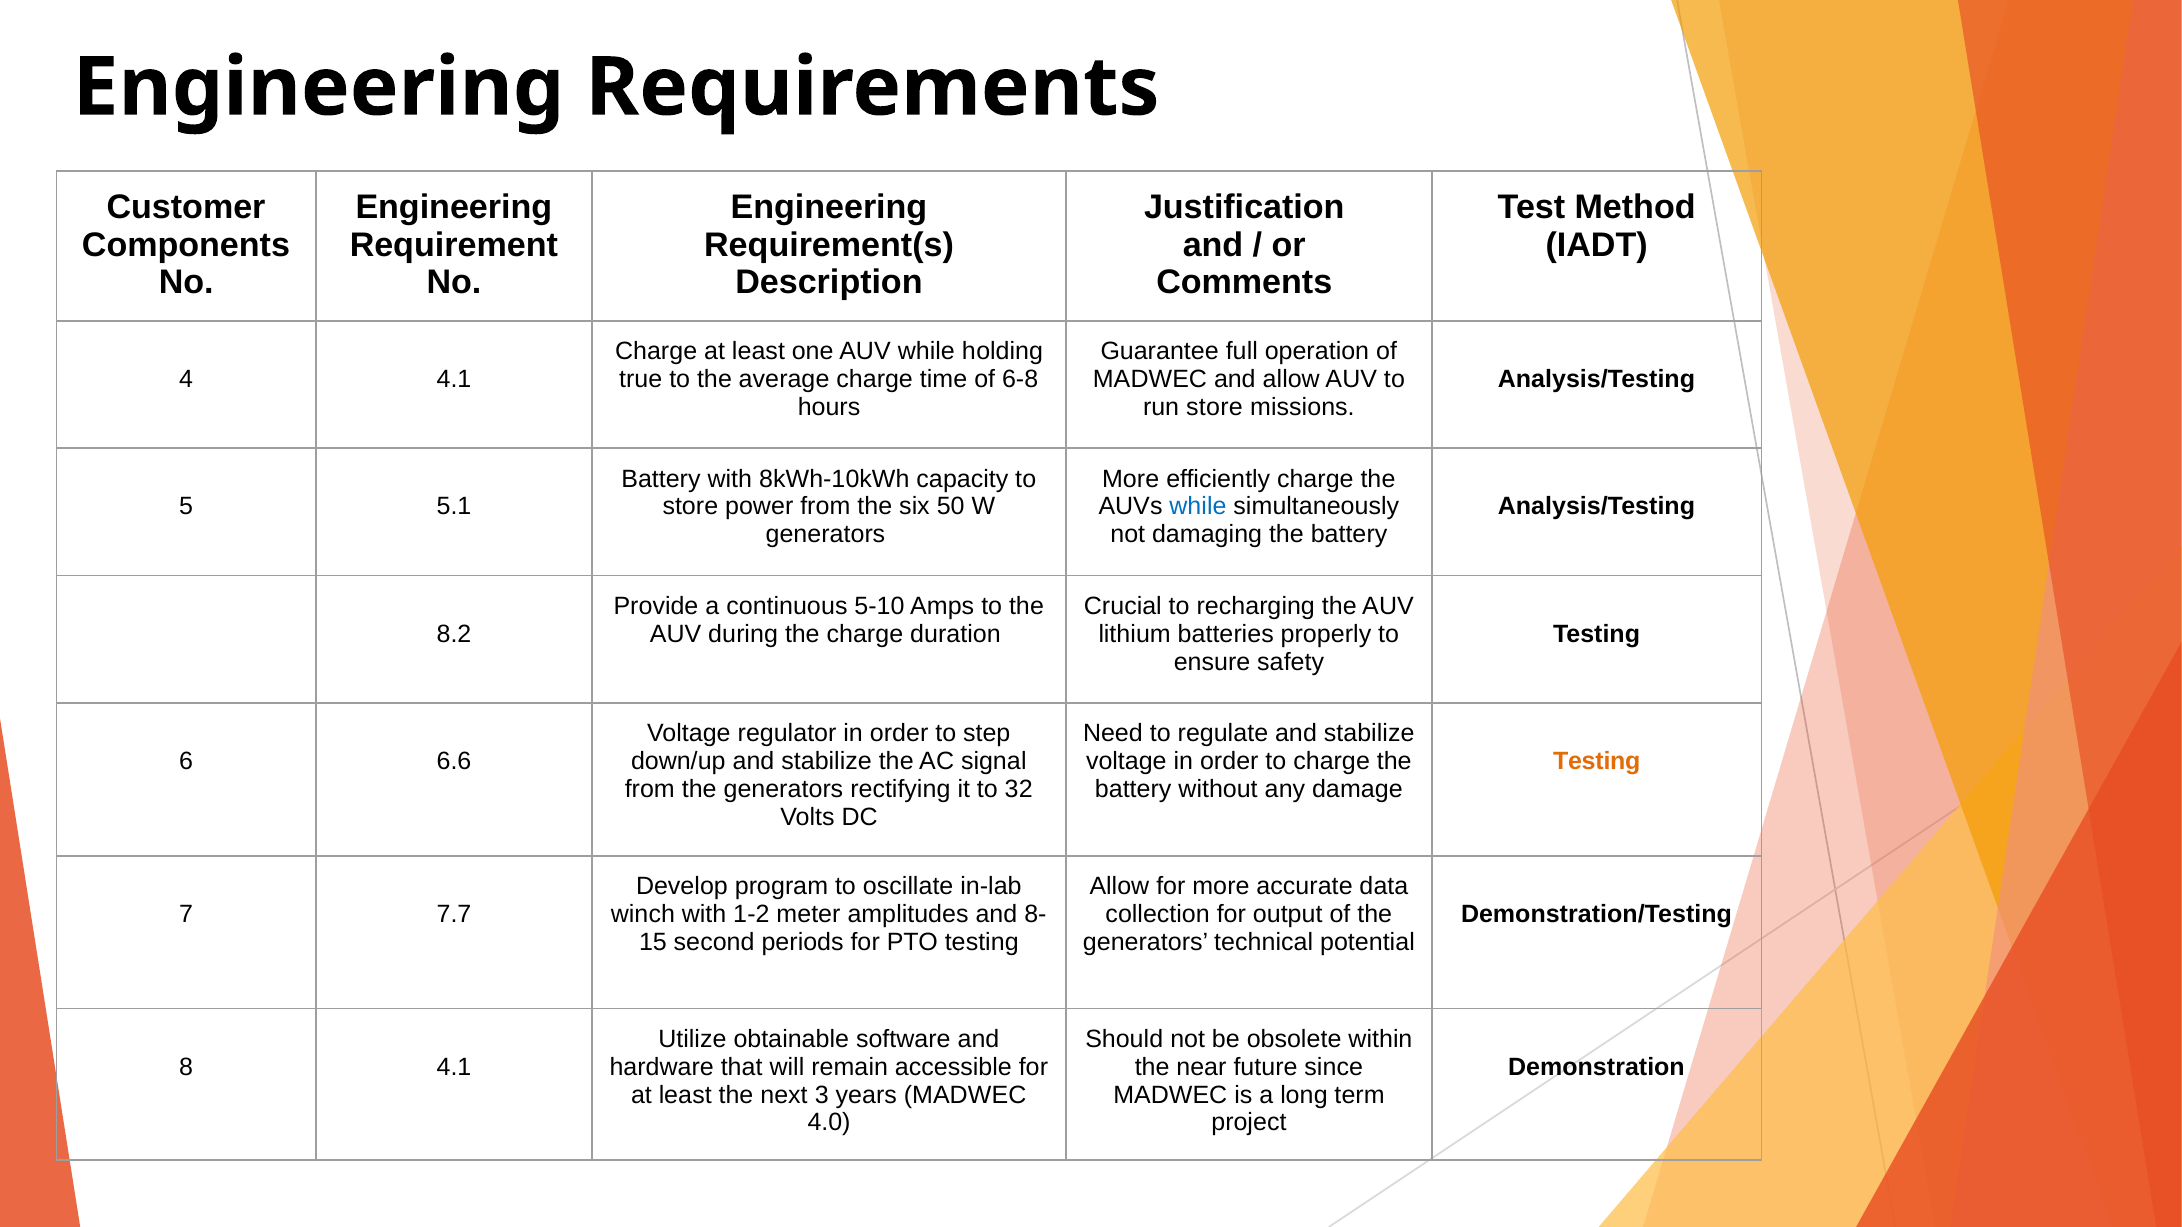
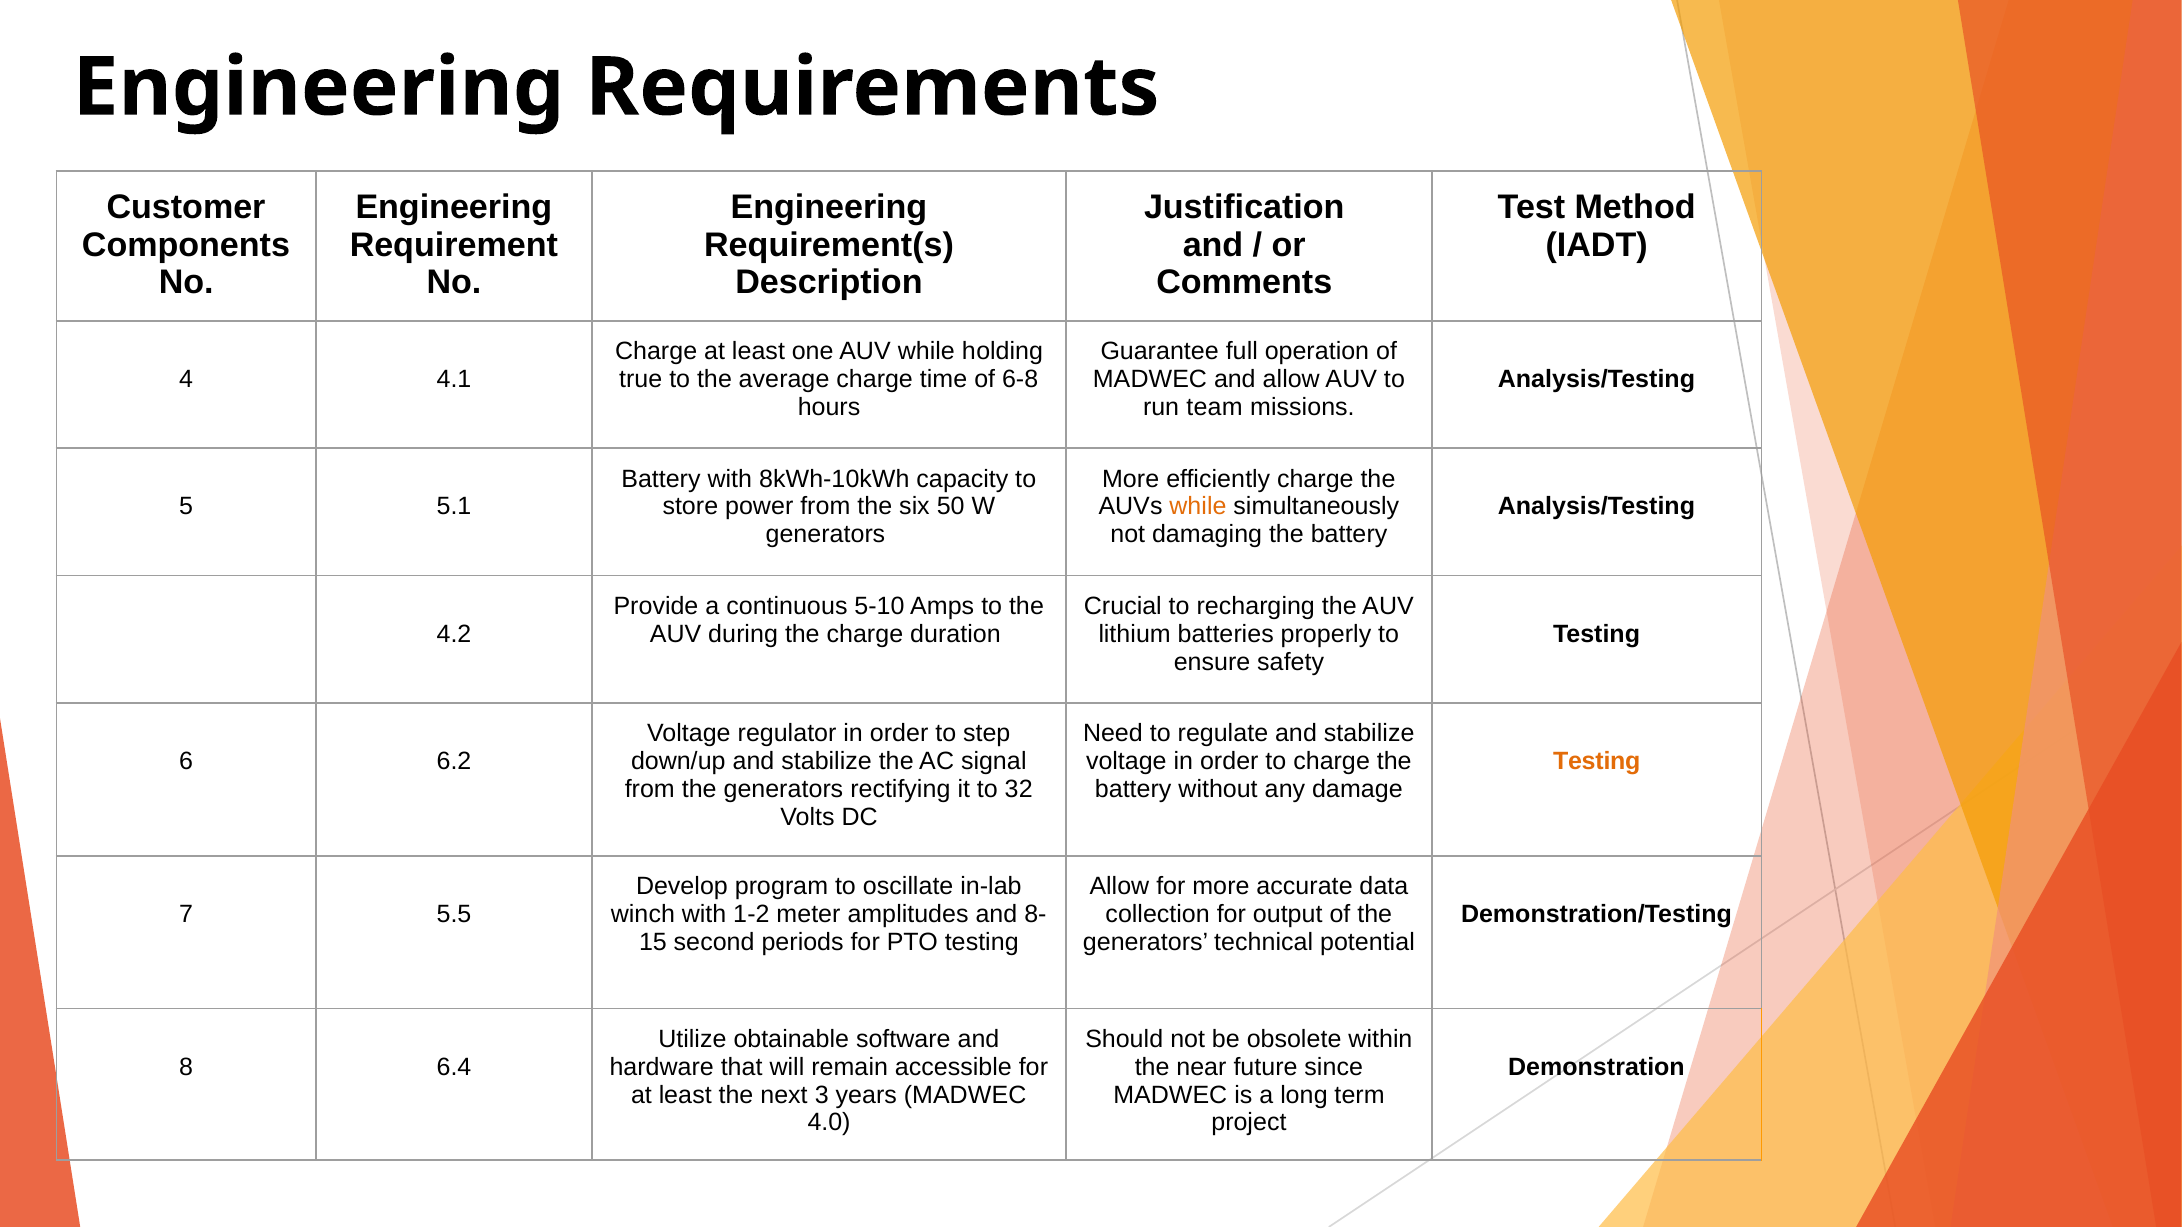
run store: store -> team (1215, 407)
while colour: blue -> orange (1198, 507)
8.2: 8.2 -> 4.2 (454, 634)
6.6: 6.6 -> 6.2 (454, 762)
7.7: 7.7 -> 5.5 (454, 915)
8 4.1: 4.1 -> 6.4 (454, 1067)
